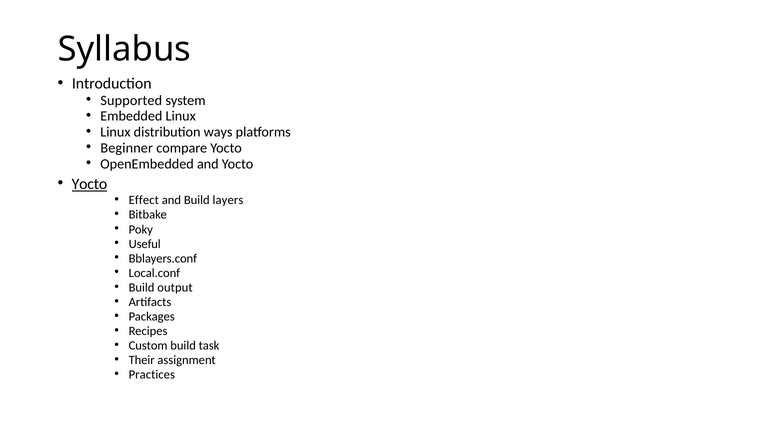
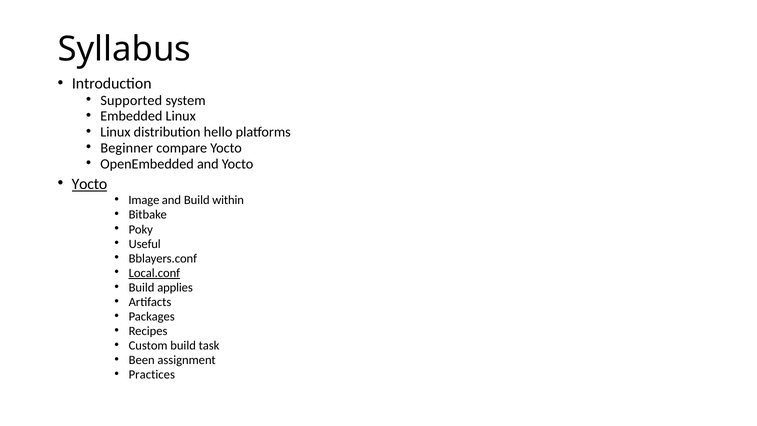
ways: ways -> hello (218, 132)
Effect: Effect -> Image (144, 200)
layers: layers -> within (228, 200)
Local.conf underline: none -> present (154, 273)
output: output -> applies (175, 287)
Their: Their -> Been (142, 360)
